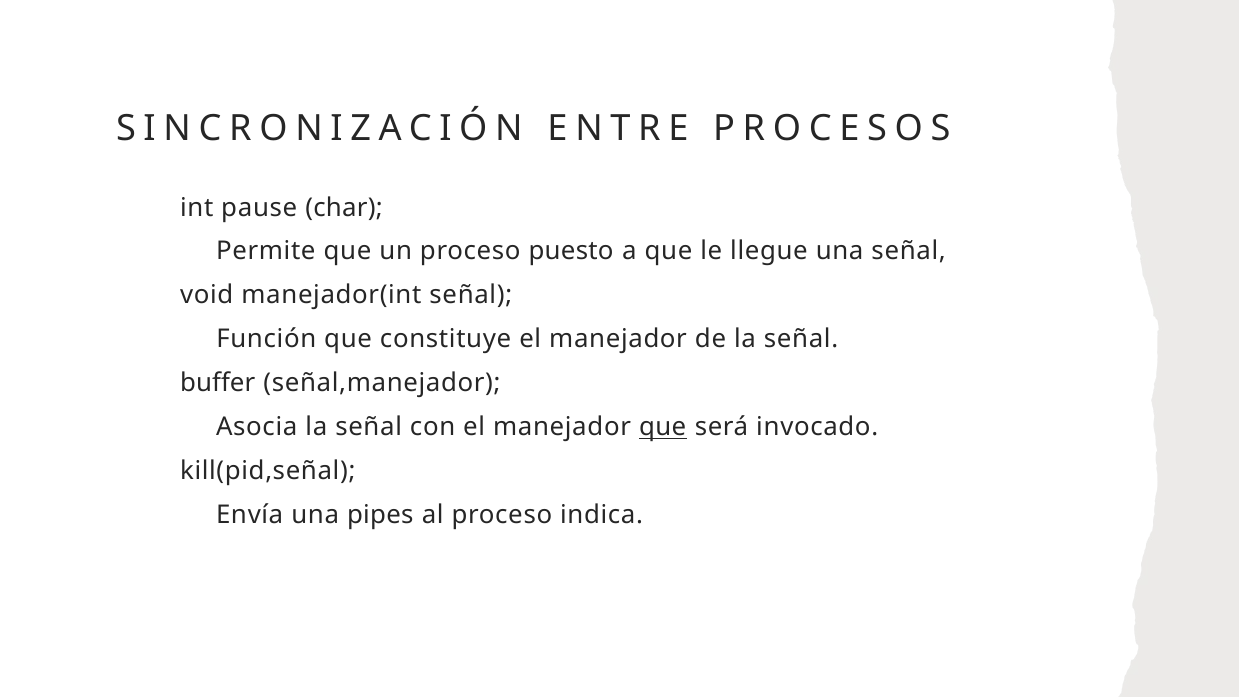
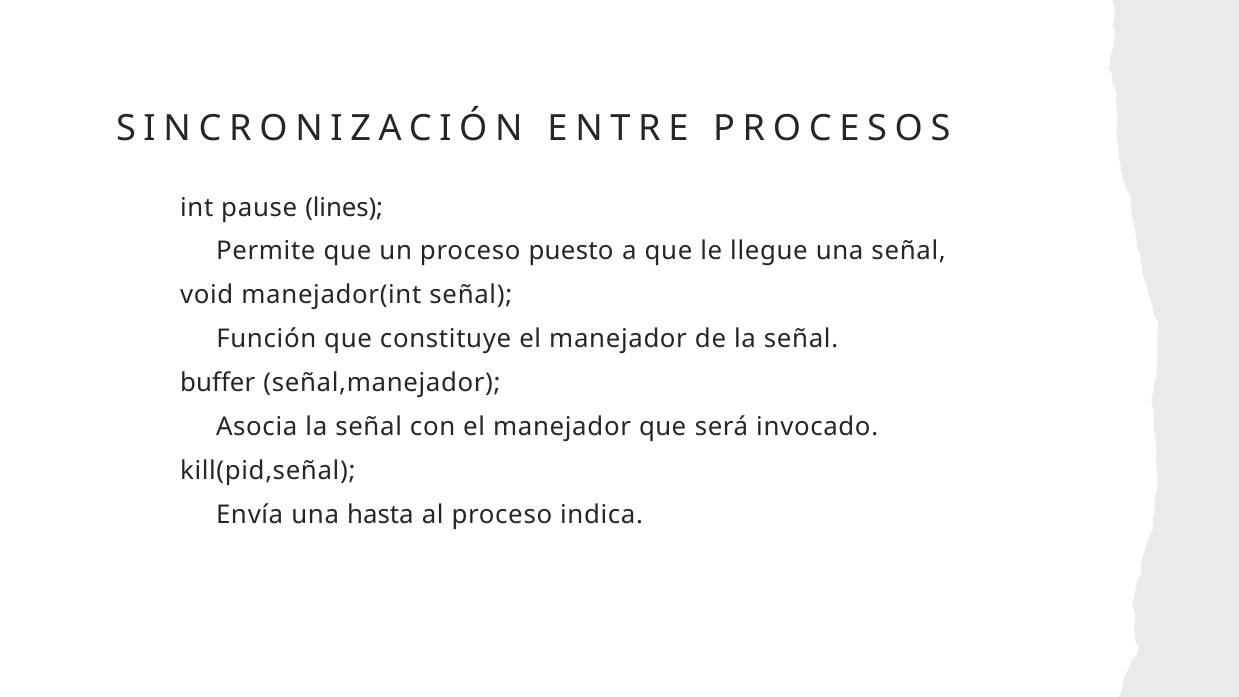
char: char -> lines (344, 208)
que underline: present -> none (663, 427)
pipes: pipes -> hasta (380, 515)
